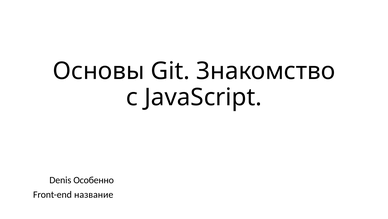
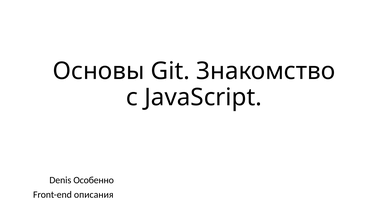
название: название -> описания (94, 194)
